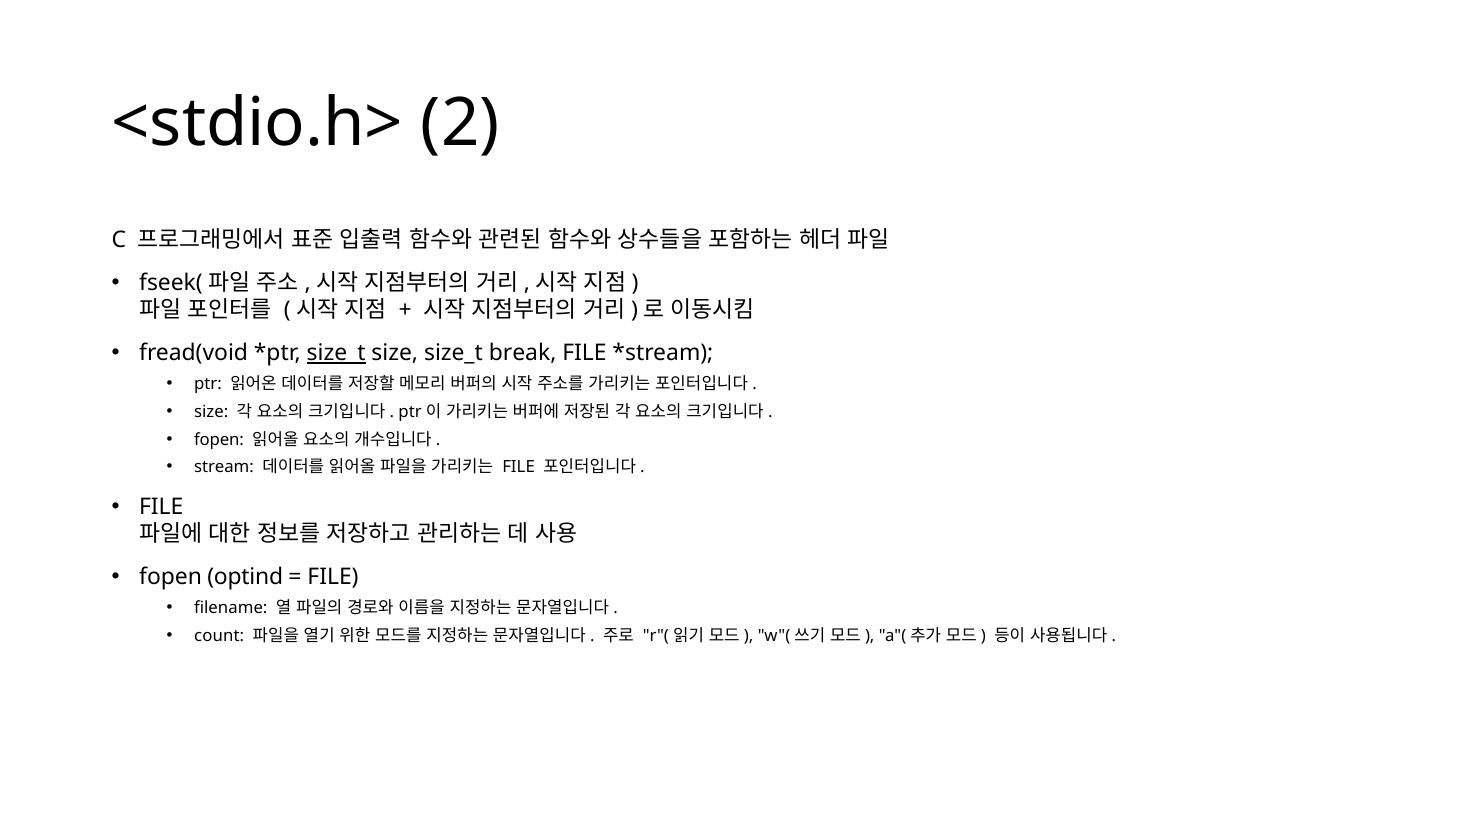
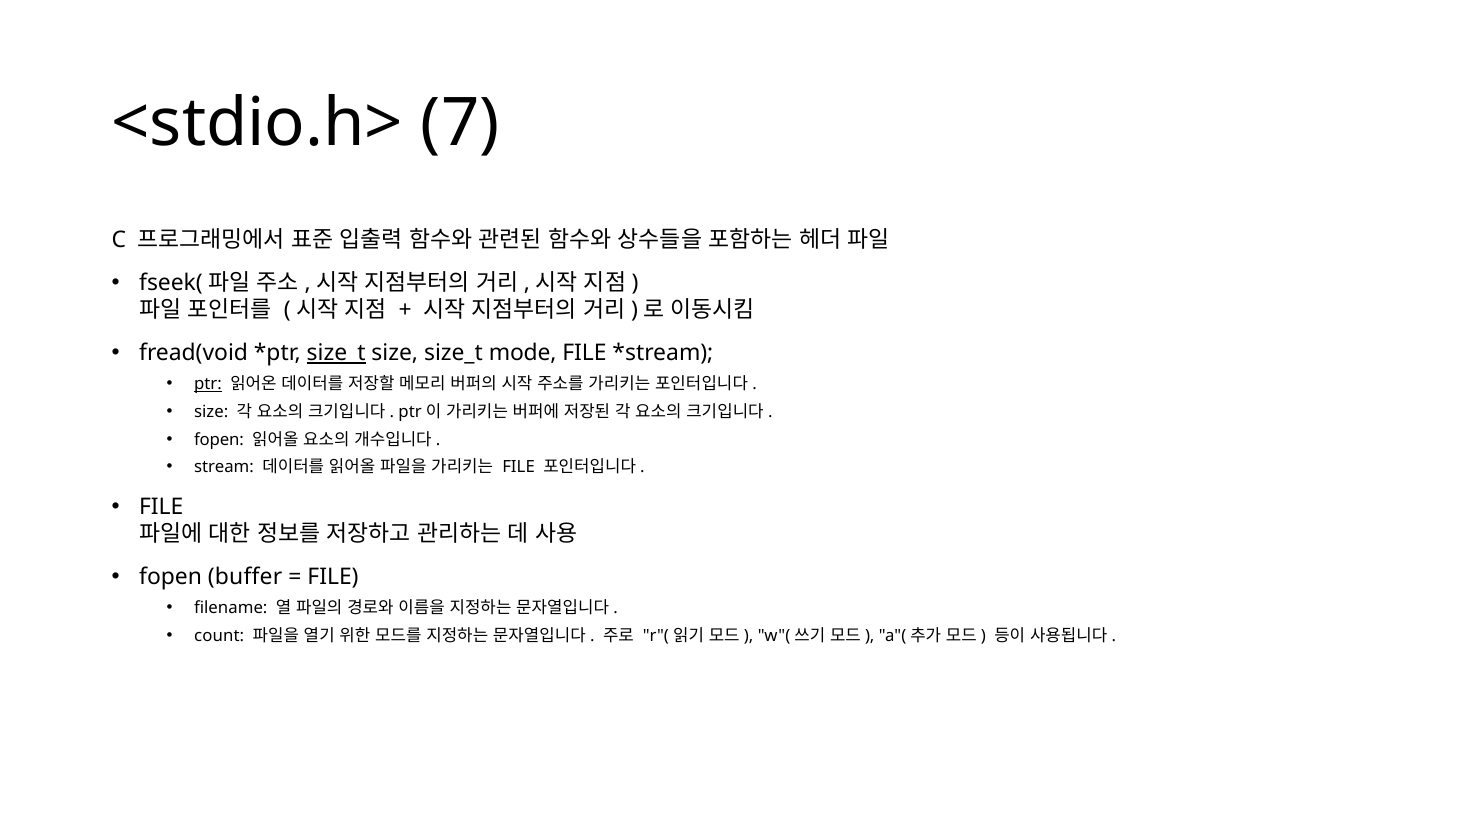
2: 2 -> 7 (460, 123)
break: break -> mode (523, 353)
ptr underline: none -> present (208, 384)
optind: optind -> buffer (245, 577)
